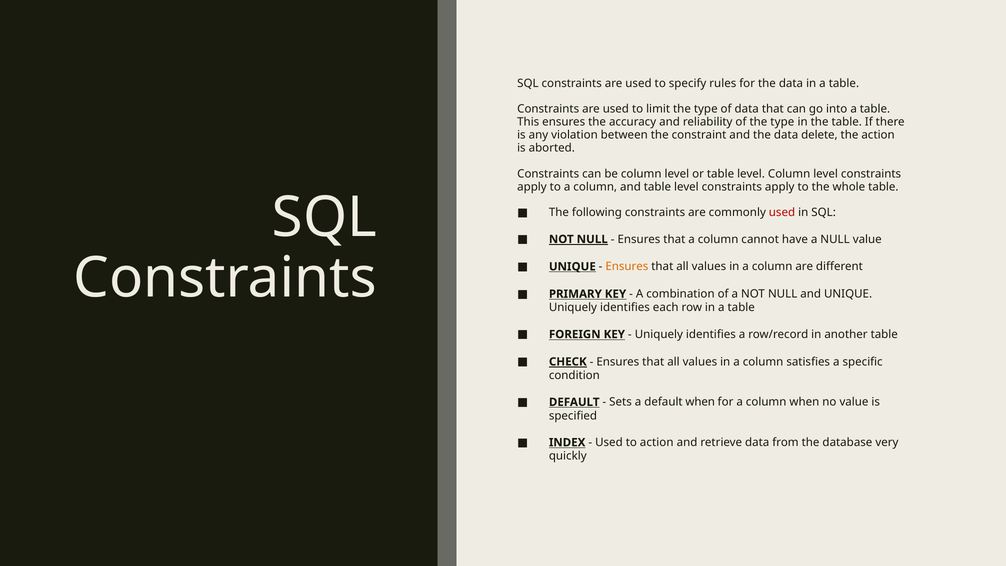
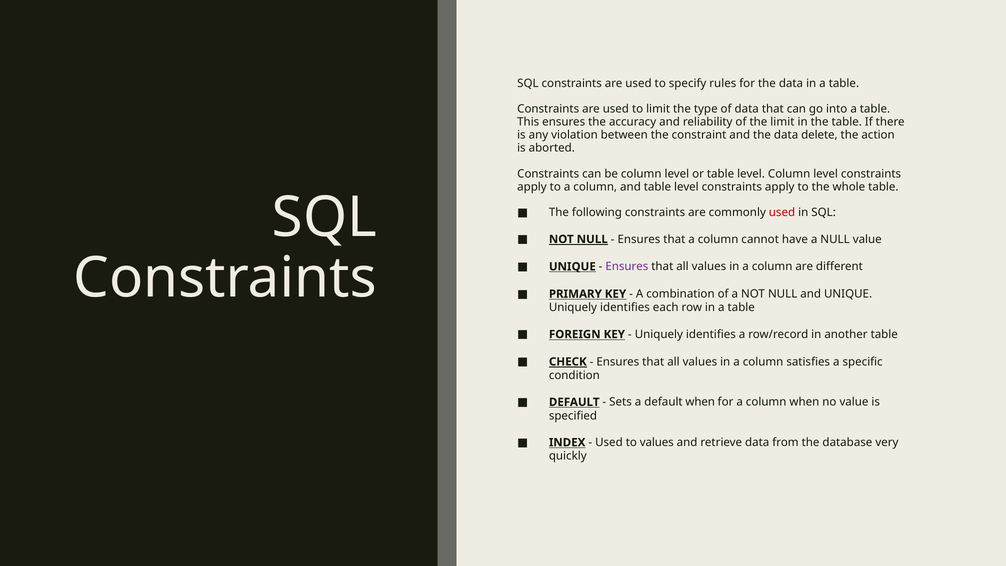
of the type: type -> limit (782, 122)
Ensures colour: orange -> purple (627, 267)
to action: action -> values (657, 442)
